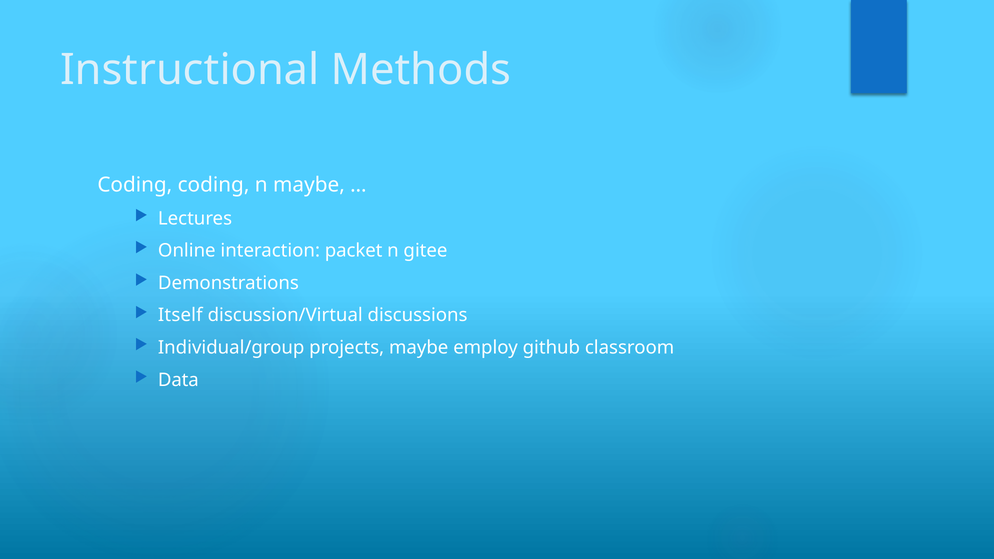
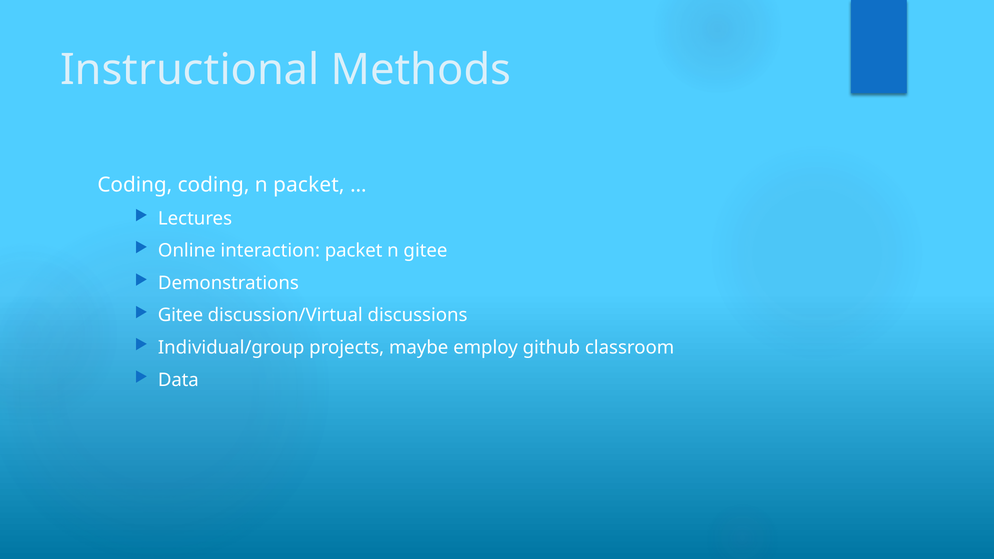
n maybe: maybe -> packet (309, 185)
Itself: Itself -> Gitee (180, 315)
